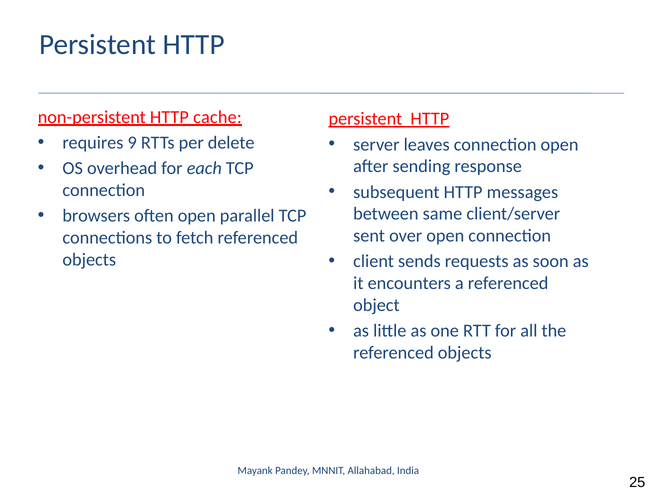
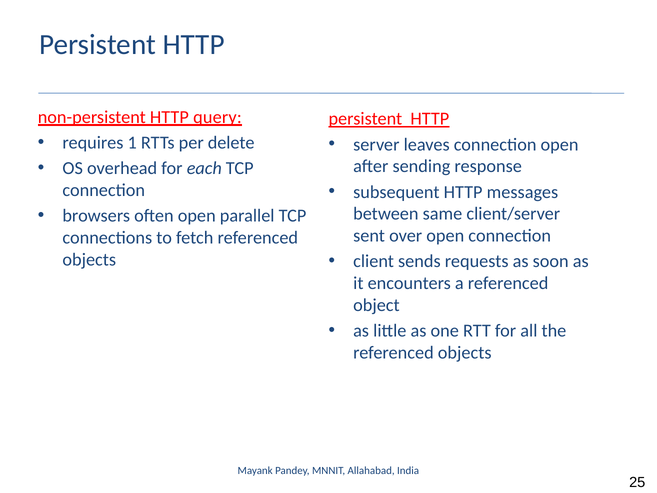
cache: cache -> query (217, 117)
9: 9 -> 1 (132, 143)
